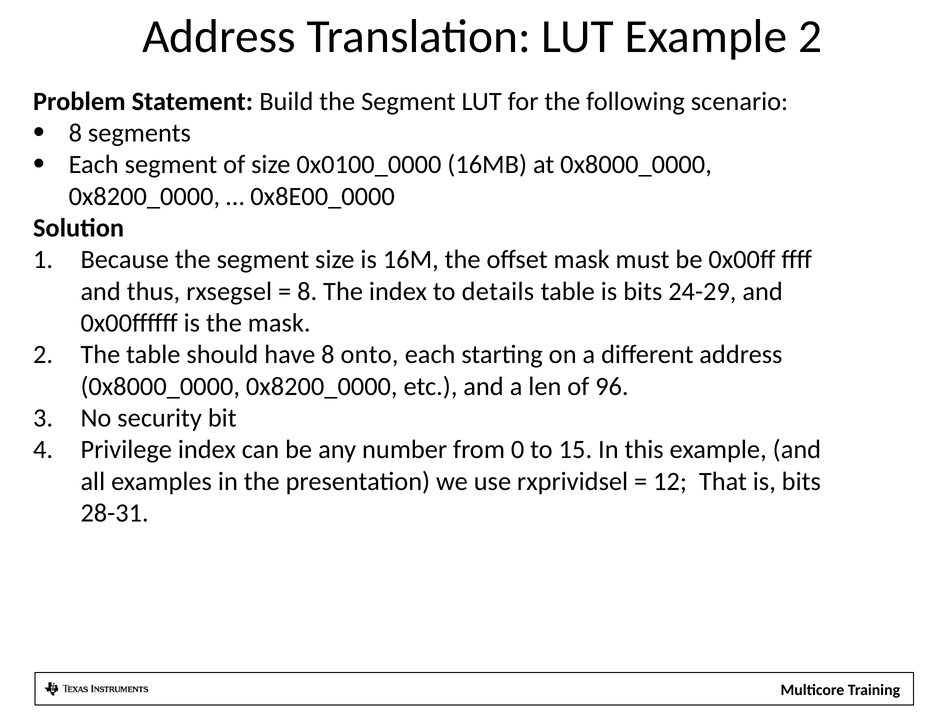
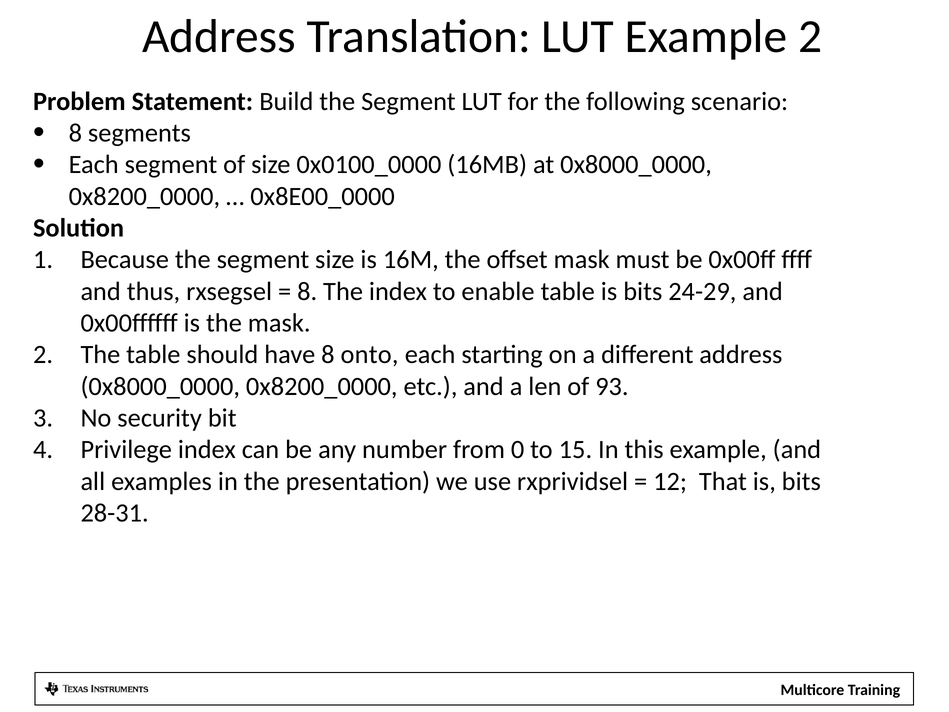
details: details -> enable (498, 291)
96: 96 -> 93 (612, 386)
